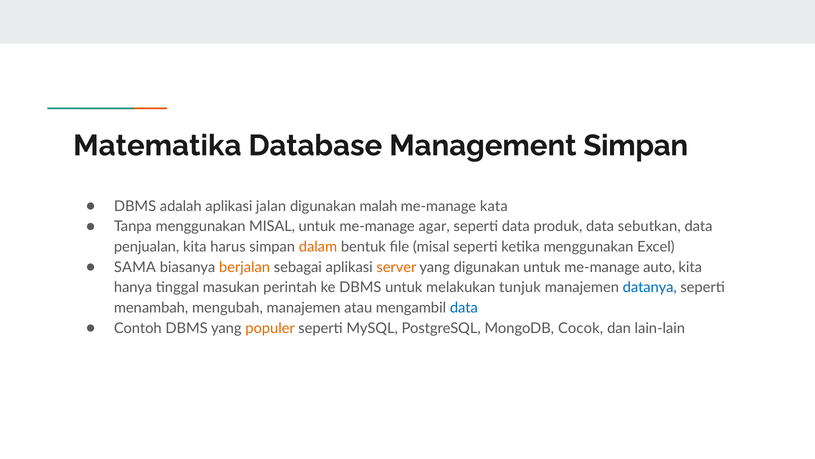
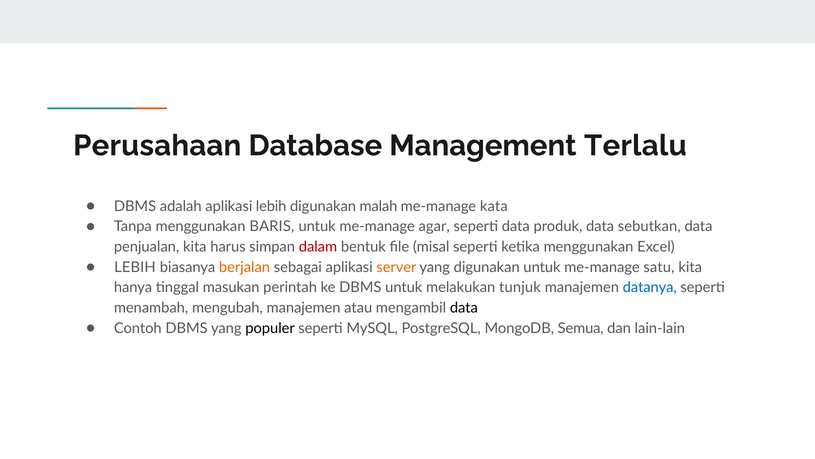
Matematika: Matematika -> Perusahaan (157, 145)
Management Simpan: Simpan -> Terlalu (635, 145)
aplikasi jalan: jalan -> lebih (271, 206)
menggunakan MISAL: MISAL -> BARIS (272, 226)
dalam colour: orange -> red (318, 247)
SAMA: SAMA -> LEBIH (135, 267)
auto: auto -> satu (659, 267)
data colour: blue -> black (464, 308)
populer colour: orange -> black (270, 328)
Cocok: Cocok -> Semua (581, 328)
